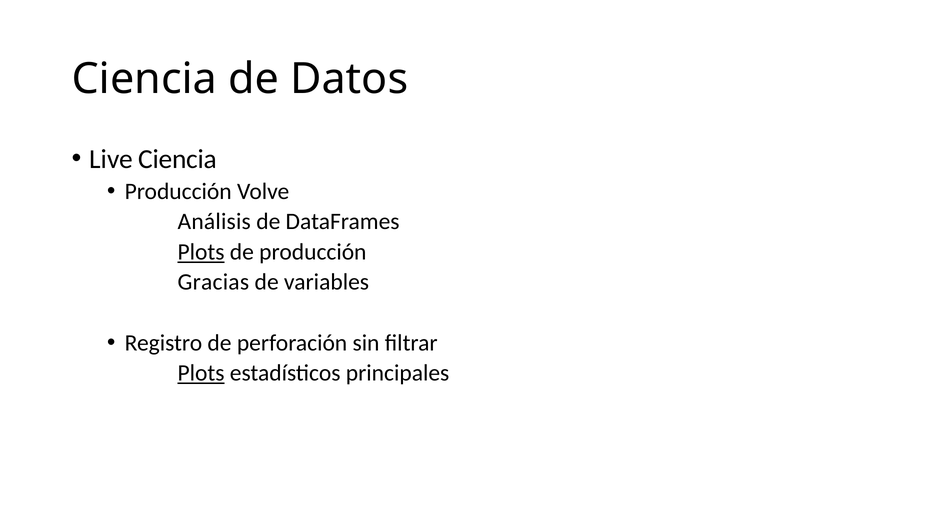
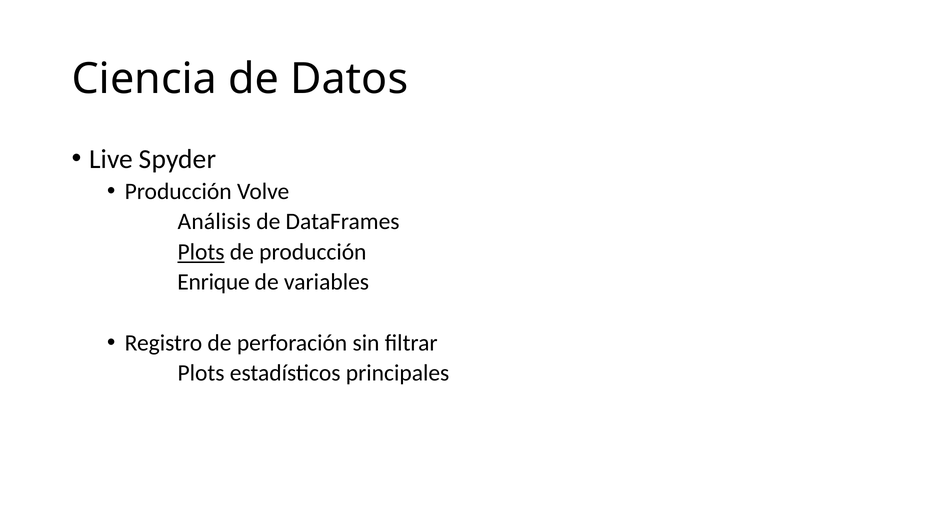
Live Ciencia: Ciencia -> Spyder (178, 159)
Gracias: Gracias -> Enrique (214, 282)
Plots underline: present -> none (201, 373)
